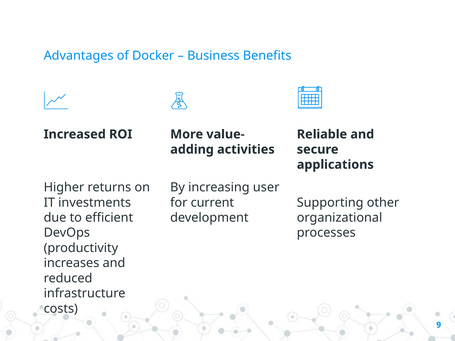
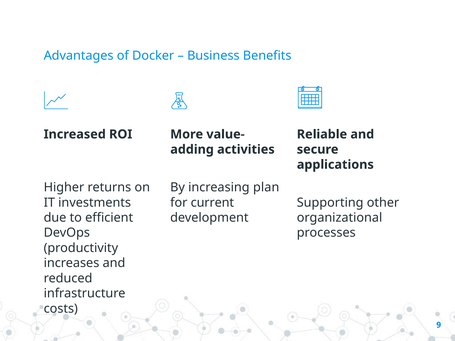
user: user -> plan (266, 187)
